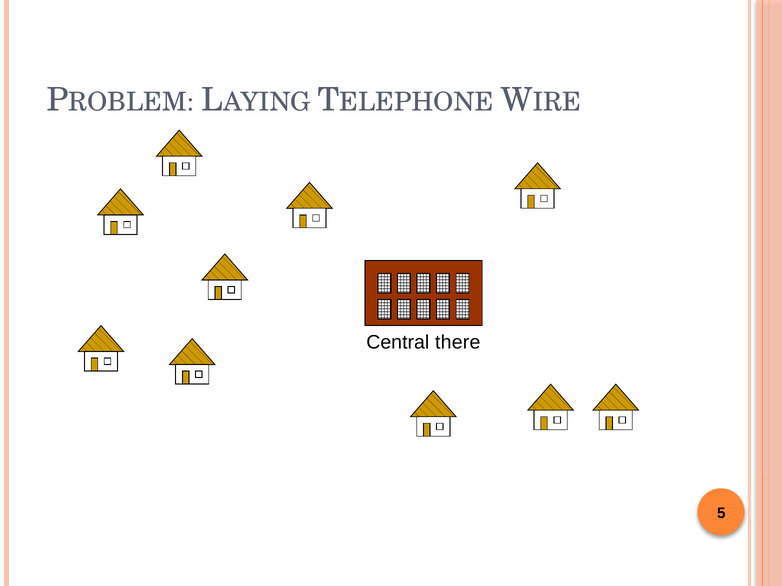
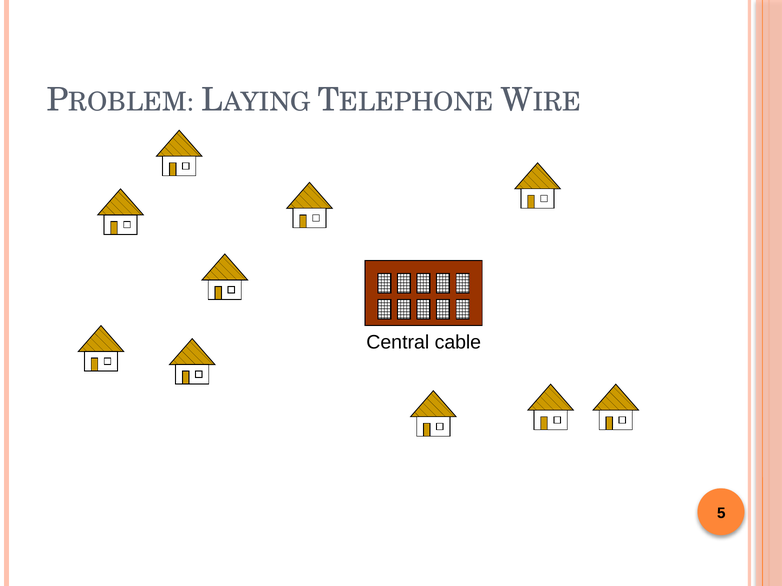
there: there -> cable (458, 343)
